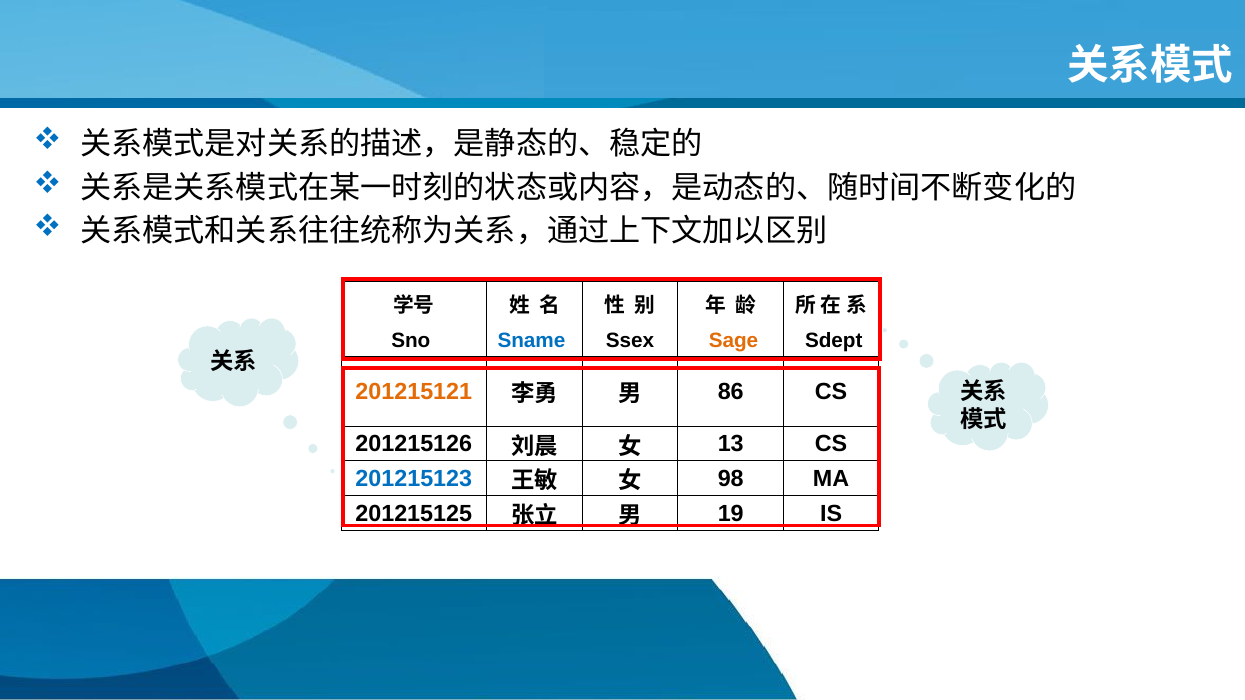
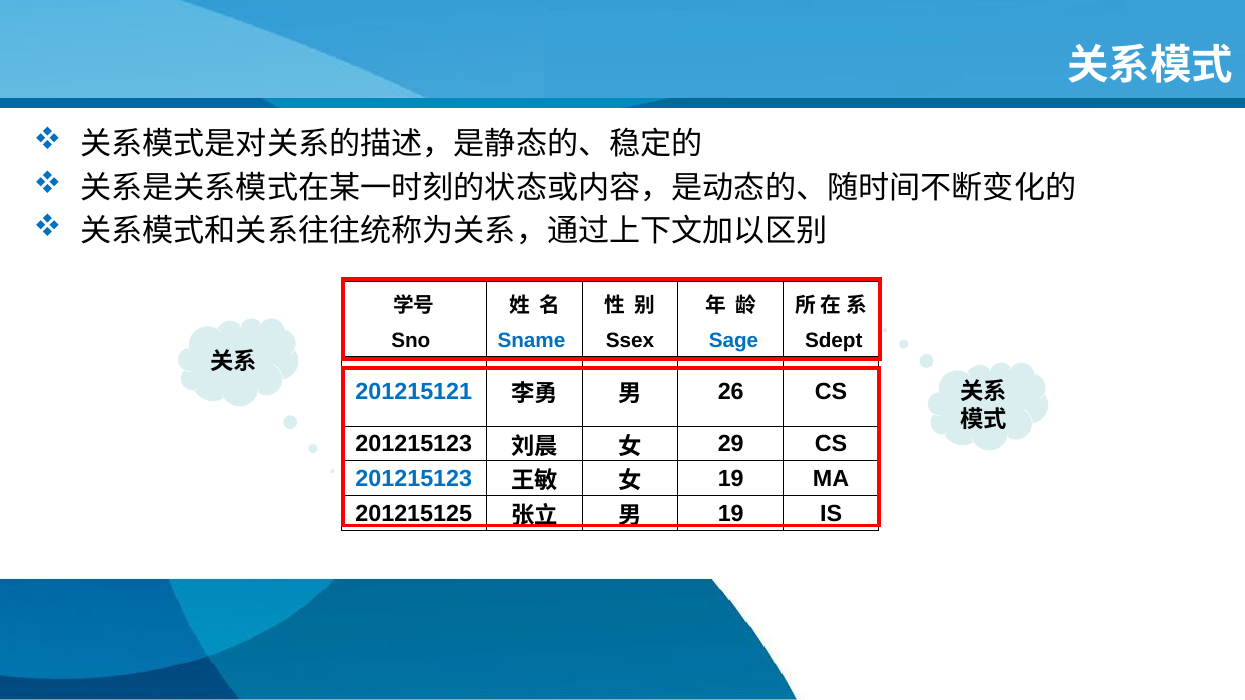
Sage colour: orange -> blue (734, 341)
201215121 colour: orange -> blue (414, 392)
86: 86 -> 26 (731, 392)
201215126: 201215126 -> 201215123 (414, 444)
13: 13 -> 29 (731, 444)
98: 98 -> 19 (731, 479)
